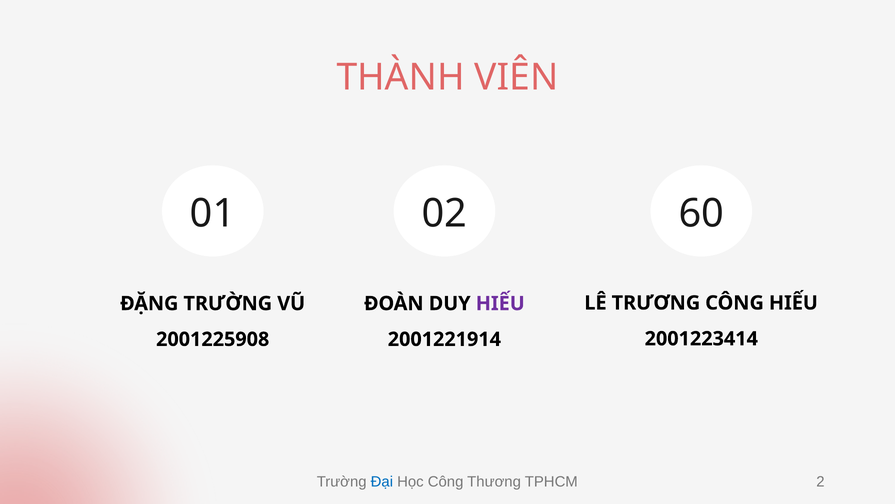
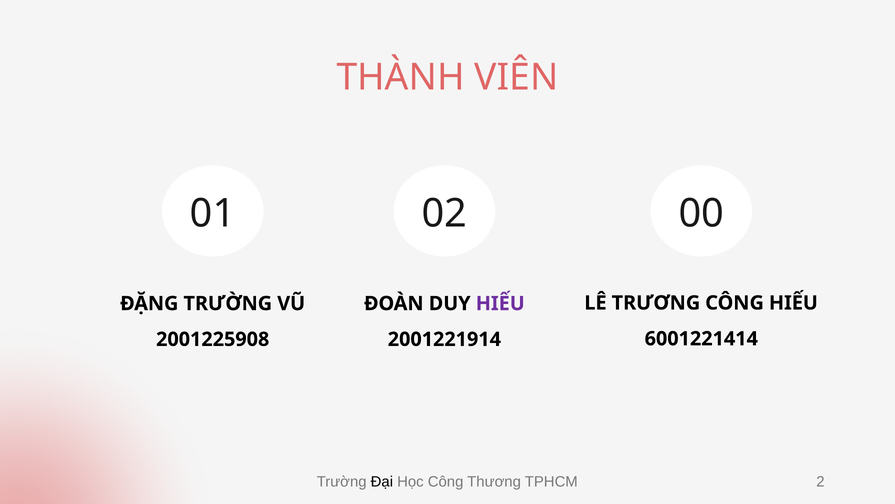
60: 60 -> 00 (701, 213)
2001223414: 2001223414 -> 6001221414 (701, 338)
Đại colour: blue -> black (382, 481)
